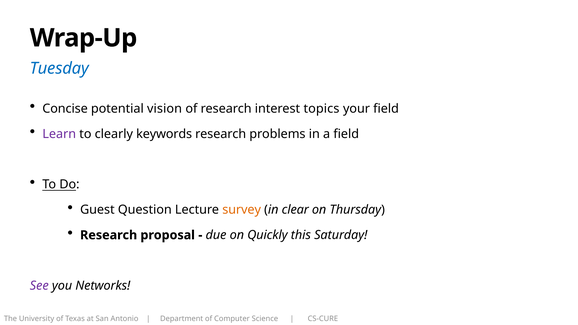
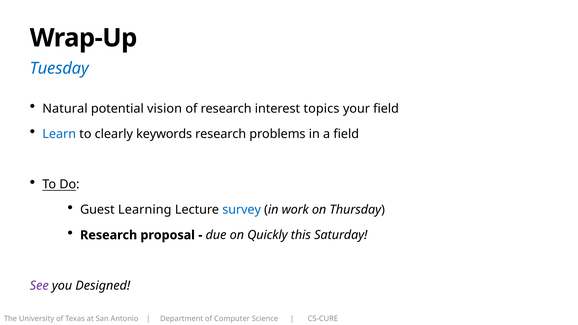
Concise: Concise -> Natural (65, 109)
Learn colour: purple -> blue (59, 134)
Question: Question -> Learning (145, 210)
survey colour: orange -> blue (242, 210)
clear: clear -> work (295, 210)
Networks: Networks -> Designed (103, 286)
